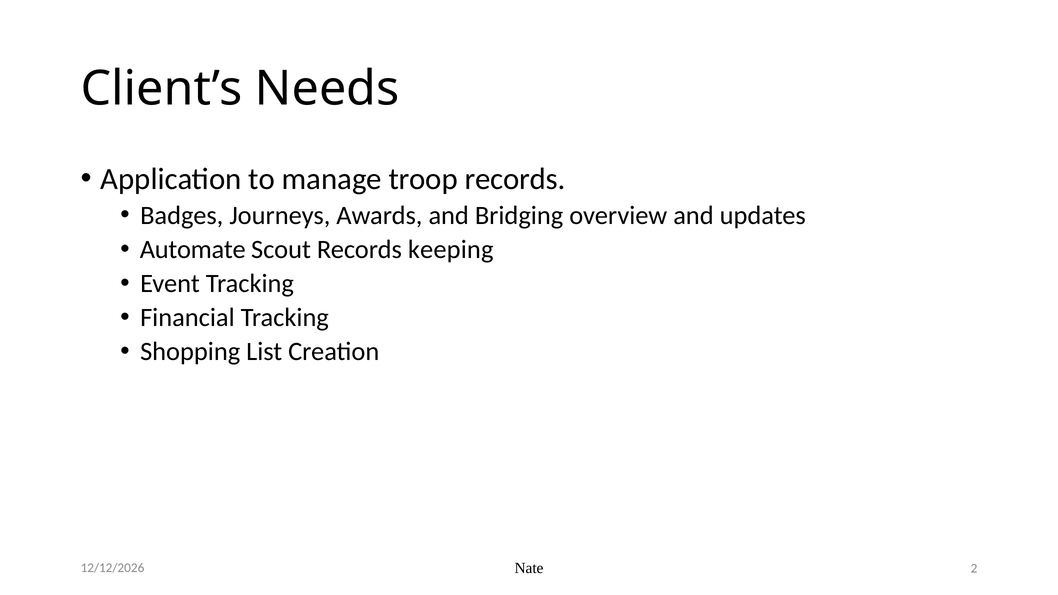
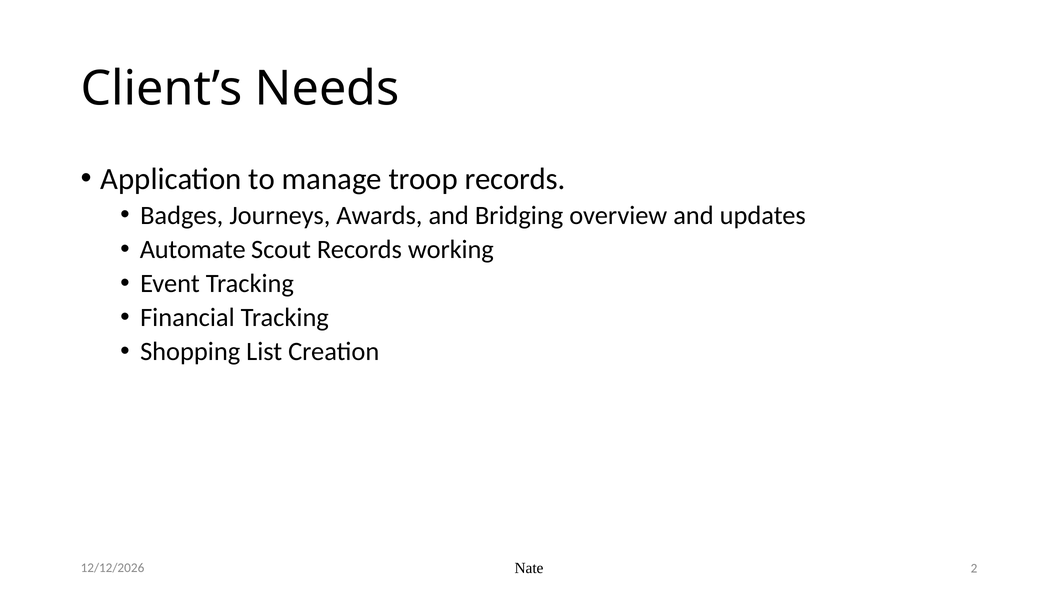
keeping: keeping -> working (451, 249)
